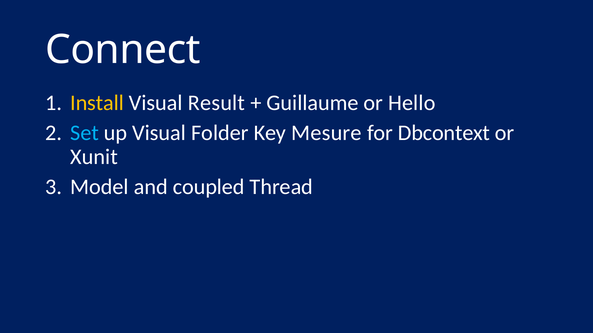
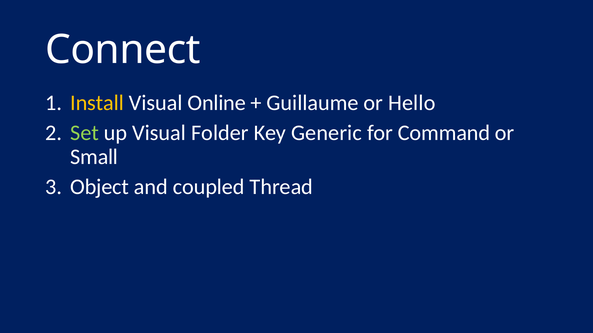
Result: Result -> Online (217, 103)
Set colour: light blue -> light green (85, 133)
Mesure: Mesure -> Generic (326, 133)
Dbcontext: Dbcontext -> Command (444, 133)
Xunit: Xunit -> Small (94, 157)
Model: Model -> Object (100, 187)
